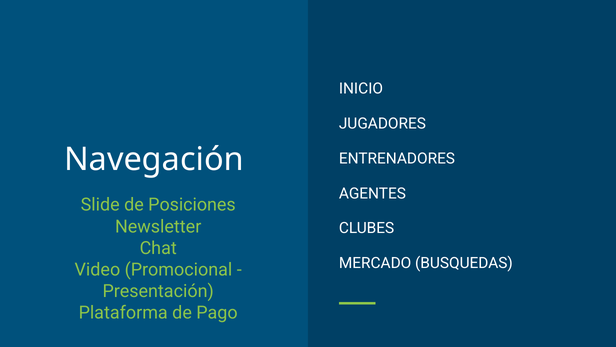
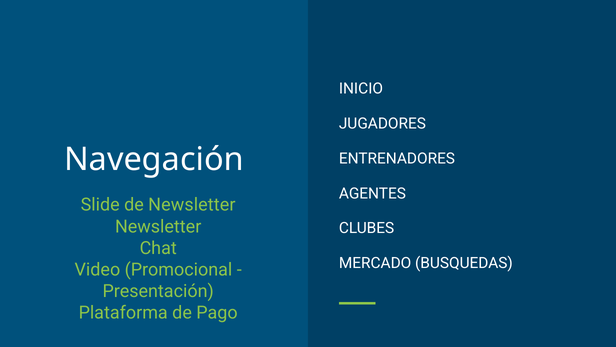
de Posiciones: Posiciones -> Newsletter (192, 205)
